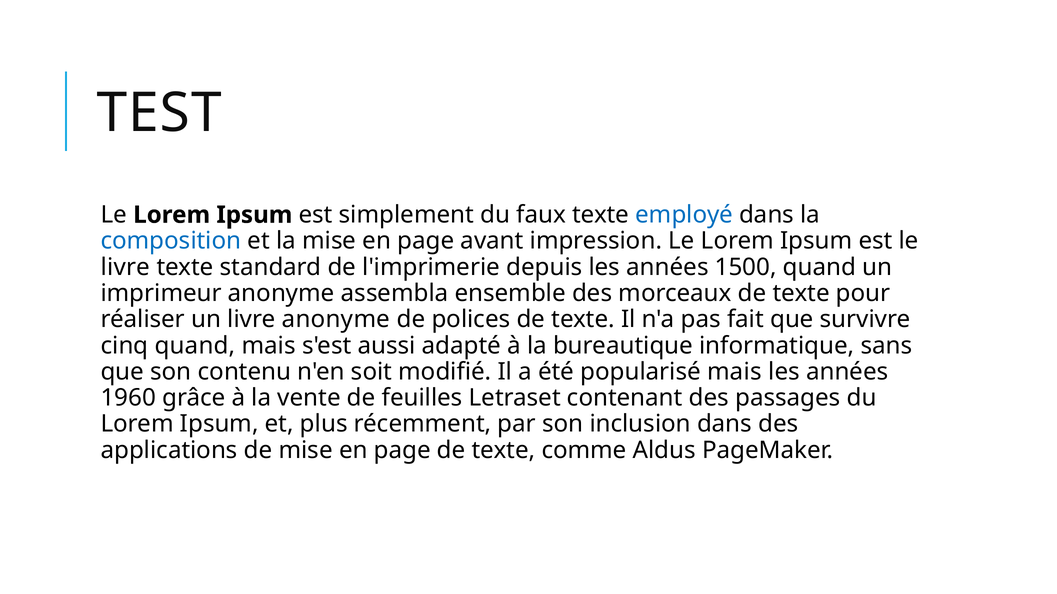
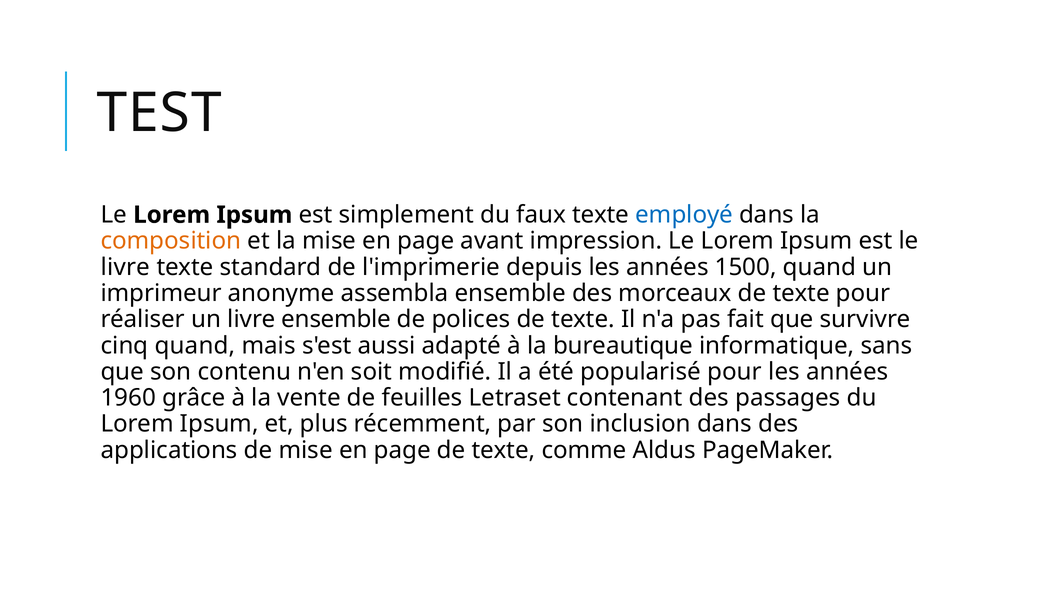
composition colour: blue -> orange (171, 241)
livre anonyme: anonyme -> ensemble (336, 320)
popularisé mais: mais -> pour (735, 372)
